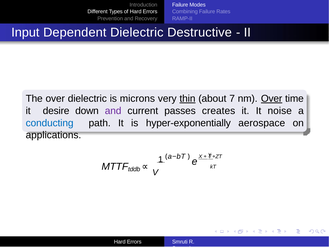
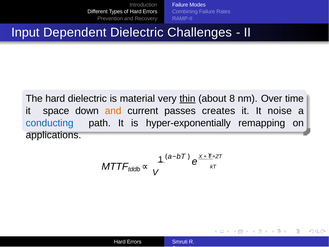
Destructive: Destructive -> Challenges (200, 33)
The over: over -> hard (55, 99)
microns: microns -> material (137, 99)
7: 7 -> 8 (232, 99)
Over underline: present -> none (272, 99)
desire: desire -> space (56, 111)
and colour: purple -> orange (113, 111)
aerospace: aerospace -> remapping (262, 123)
